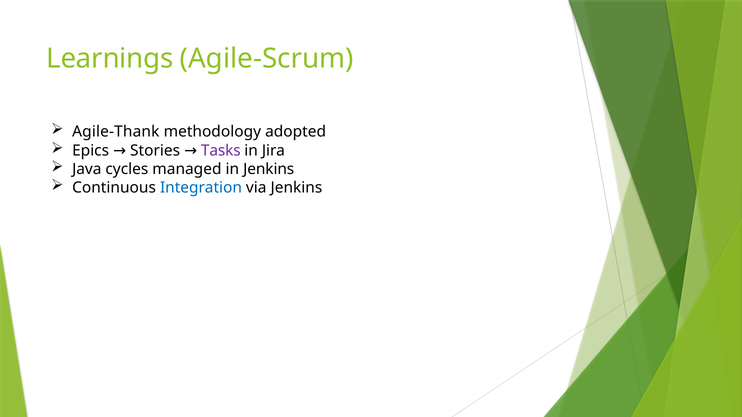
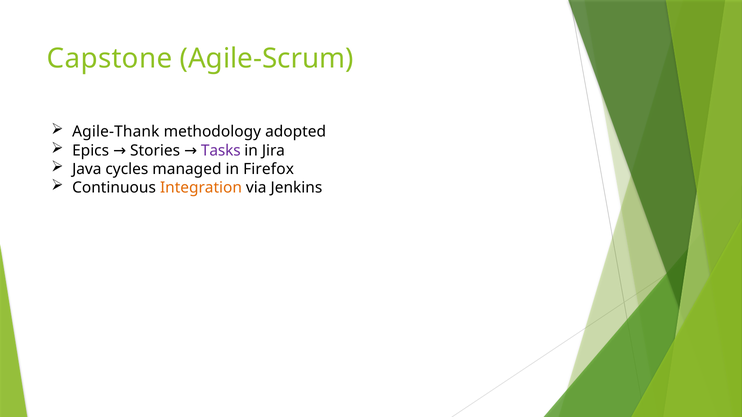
Learnings: Learnings -> Capstone (110, 59)
in Jenkins: Jenkins -> Firefox (269, 169)
Integration colour: blue -> orange (201, 188)
